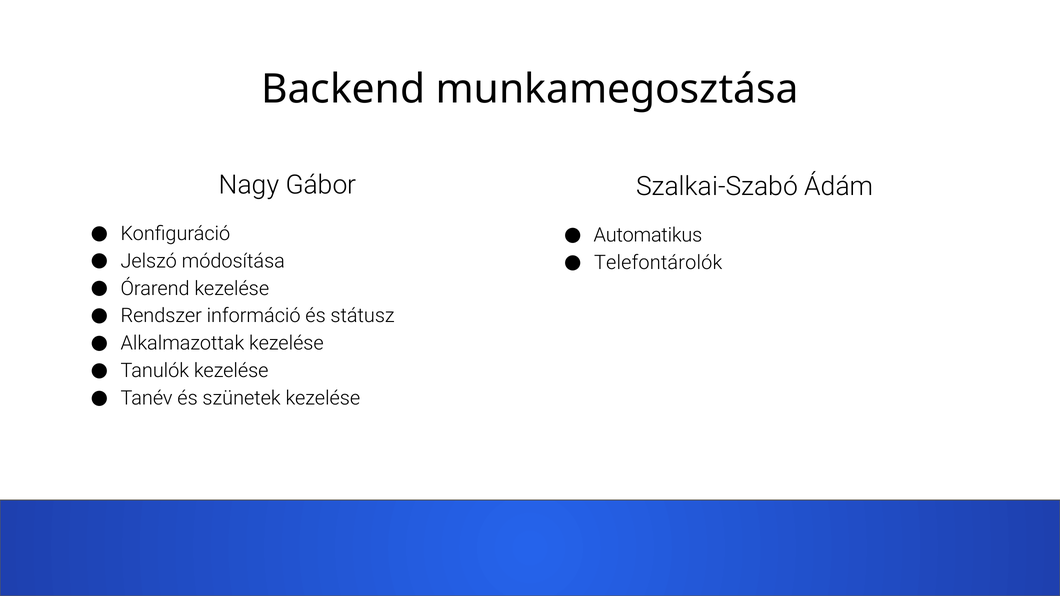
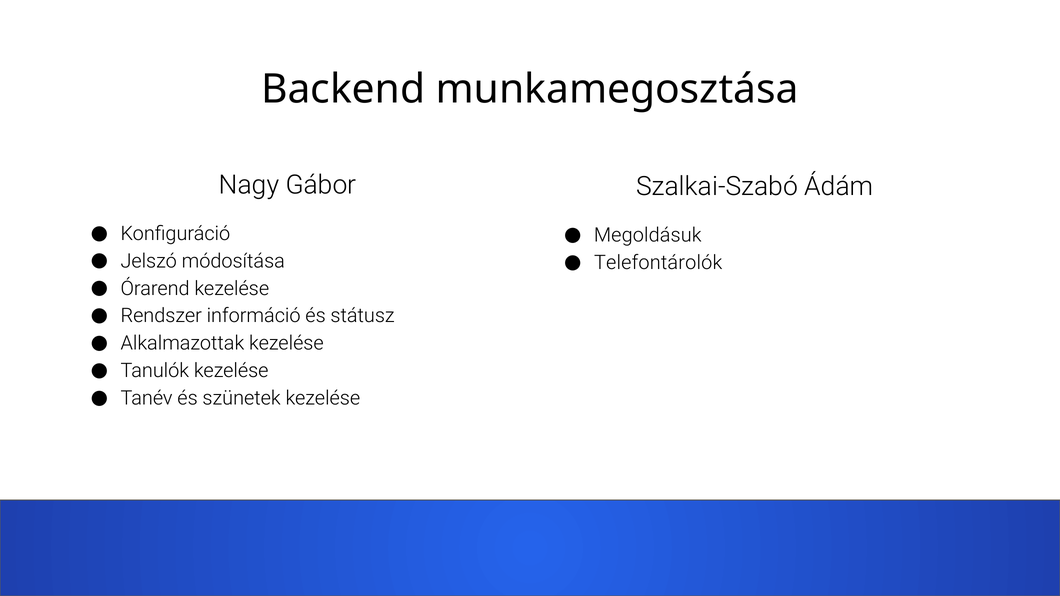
Automatikus: Automatikus -> Megoldásuk (648, 235)
